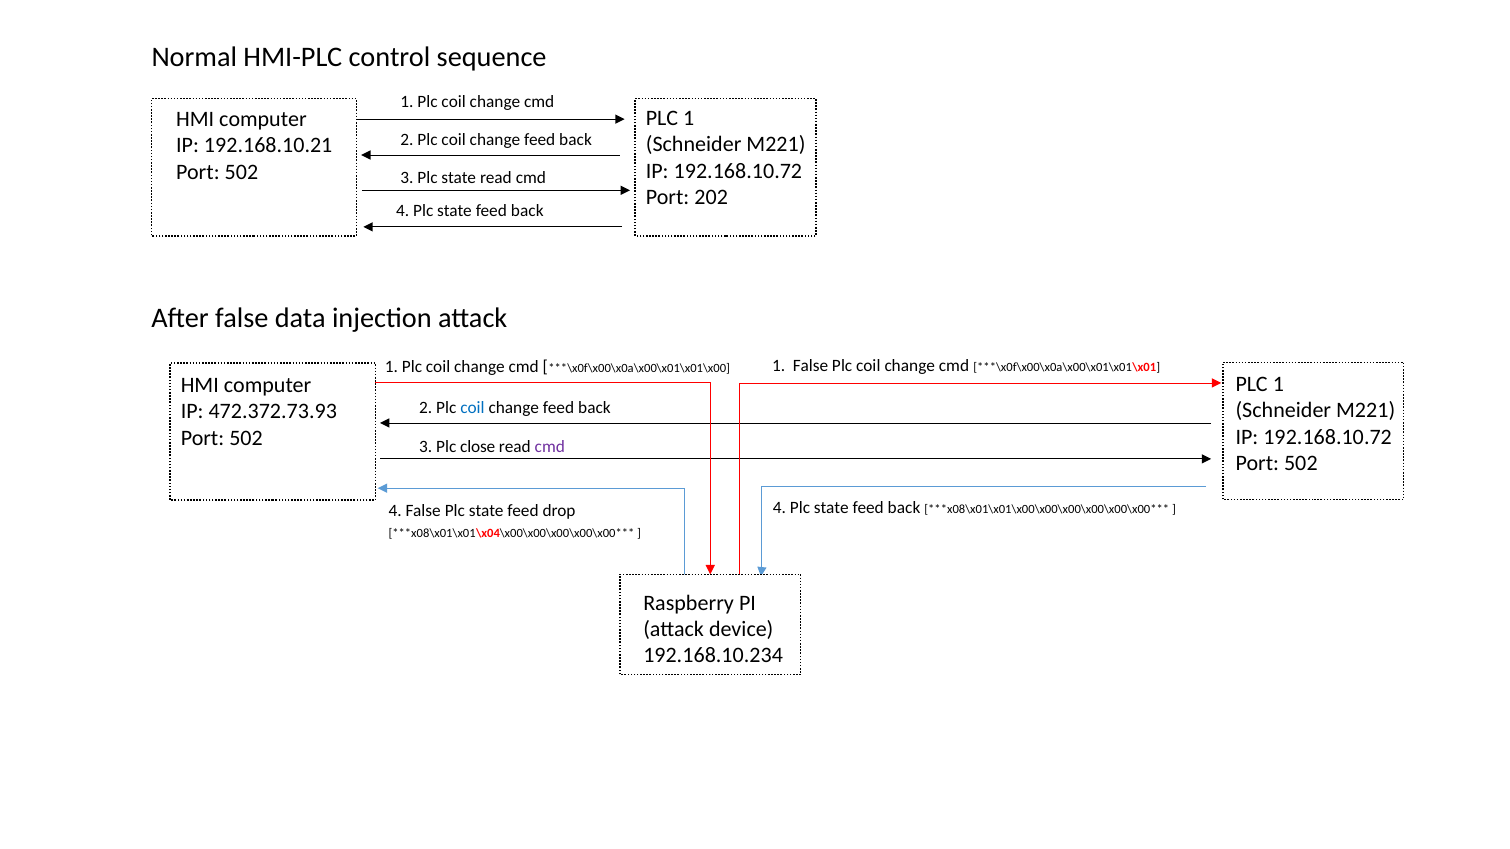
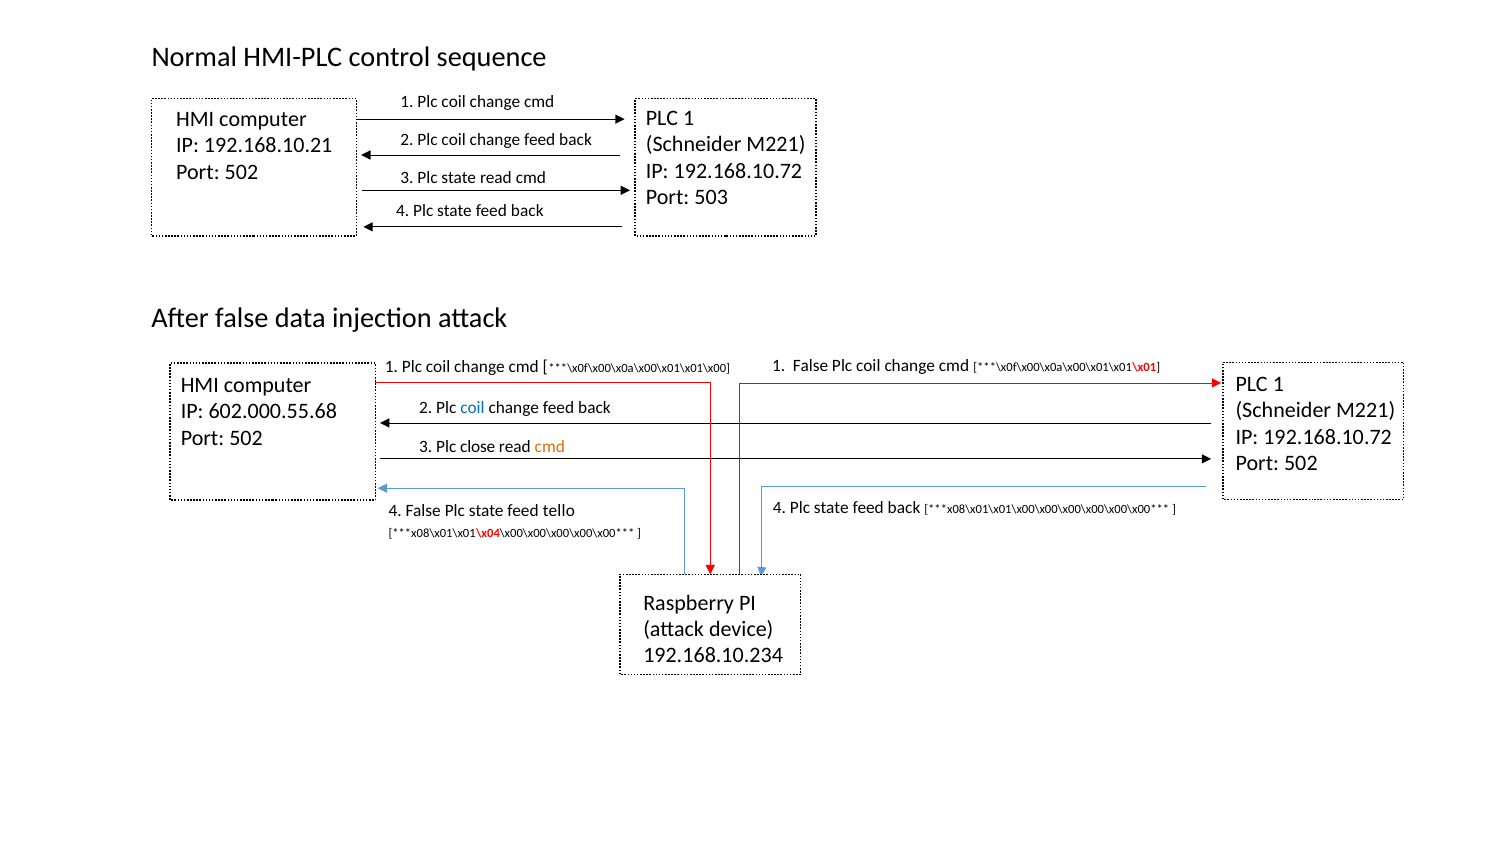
202: 202 -> 503 (711, 197)
472.372.73.93: 472.372.73.93 -> 602.000.55.68 (273, 412)
cmd colour: purple -> orange (550, 447)
drop: drop -> tello (559, 511)
